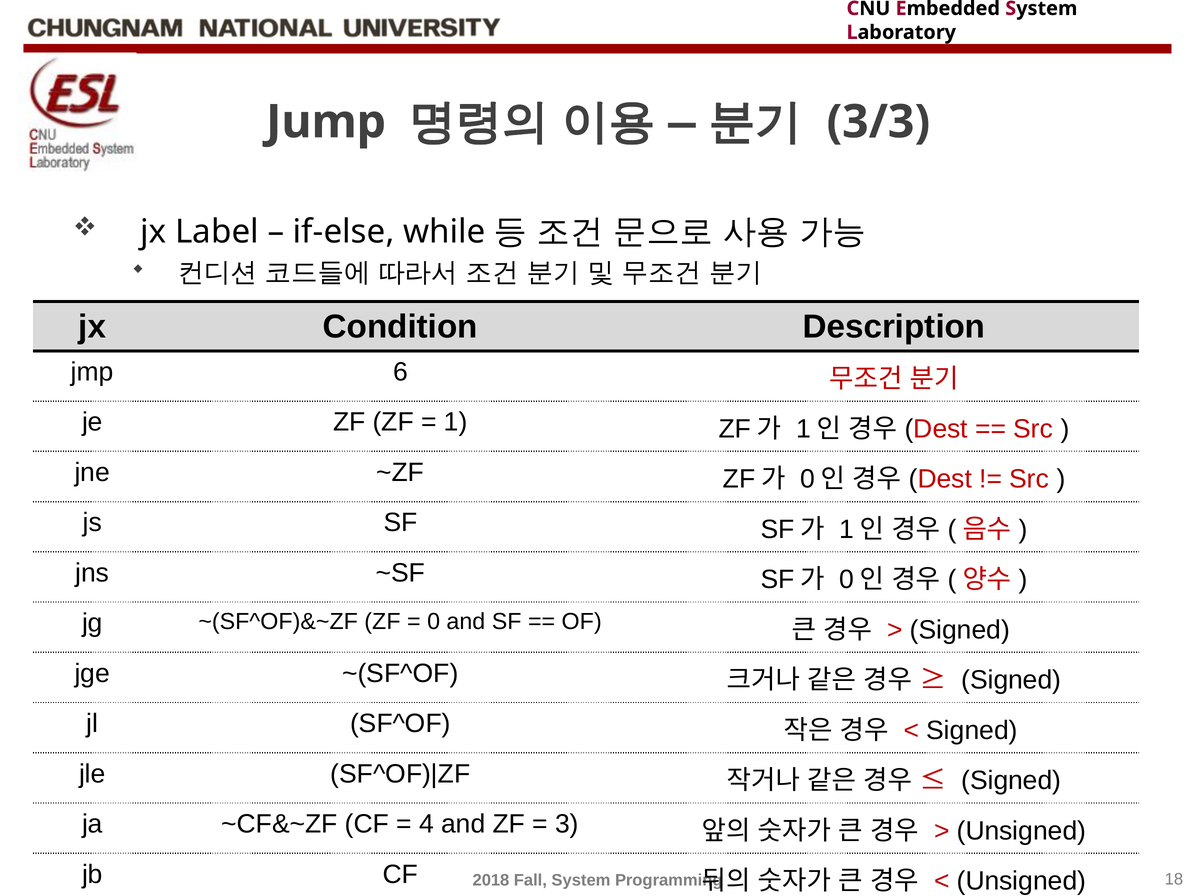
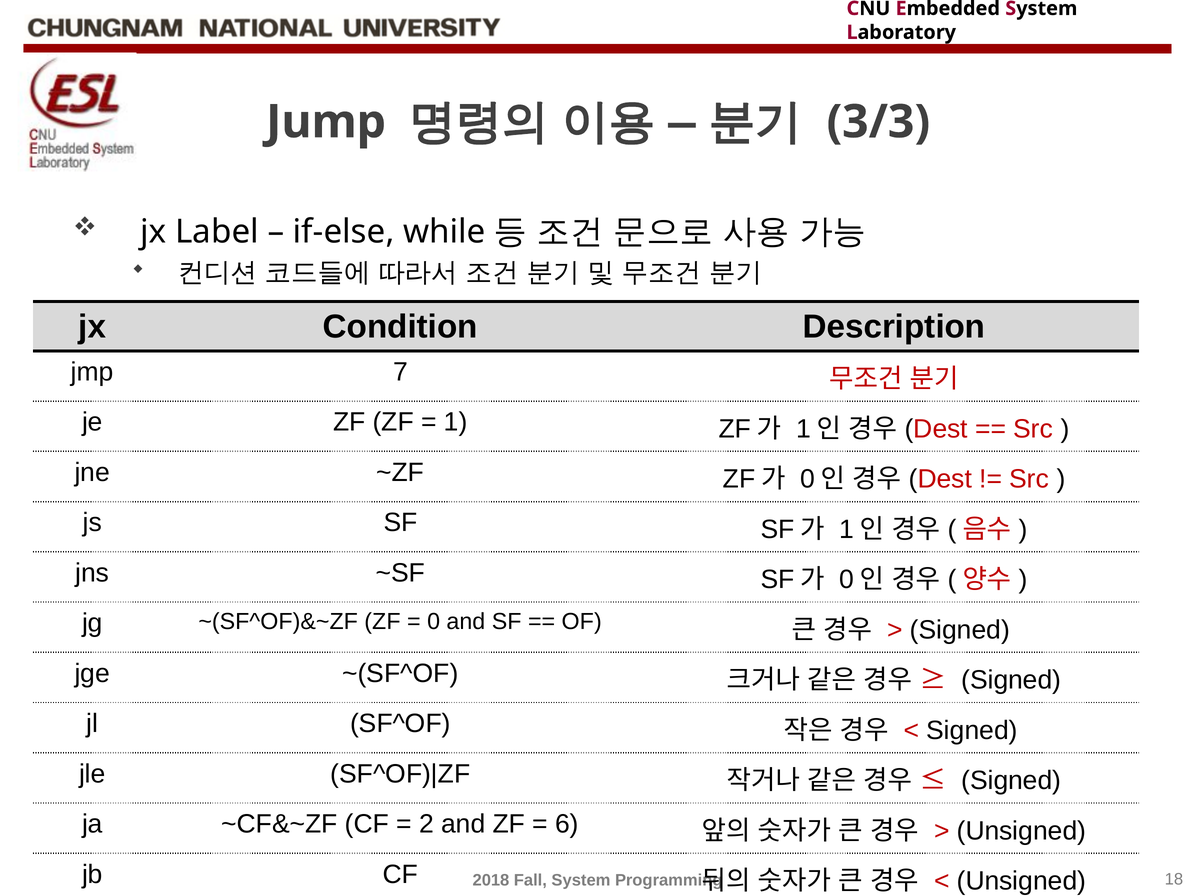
6: 6 -> 7 (400, 372)
4: 4 -> 2 (426, 824)
3: 3 -> 6 (567, 824)
